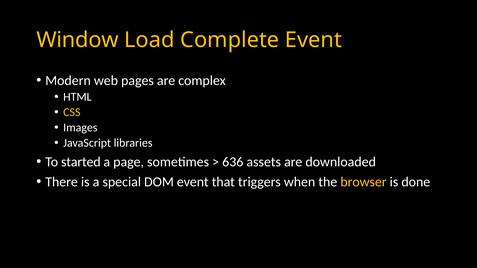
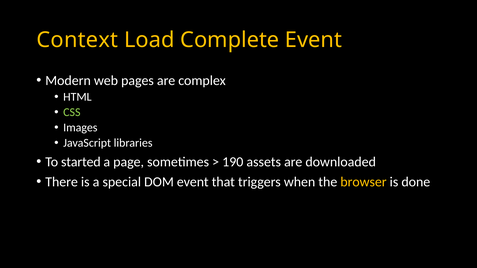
Window: Window -> Context (77, 40)
CSS colour: yellow -> light green (72, 112)
636: 636 -> 190 (233, 162)
